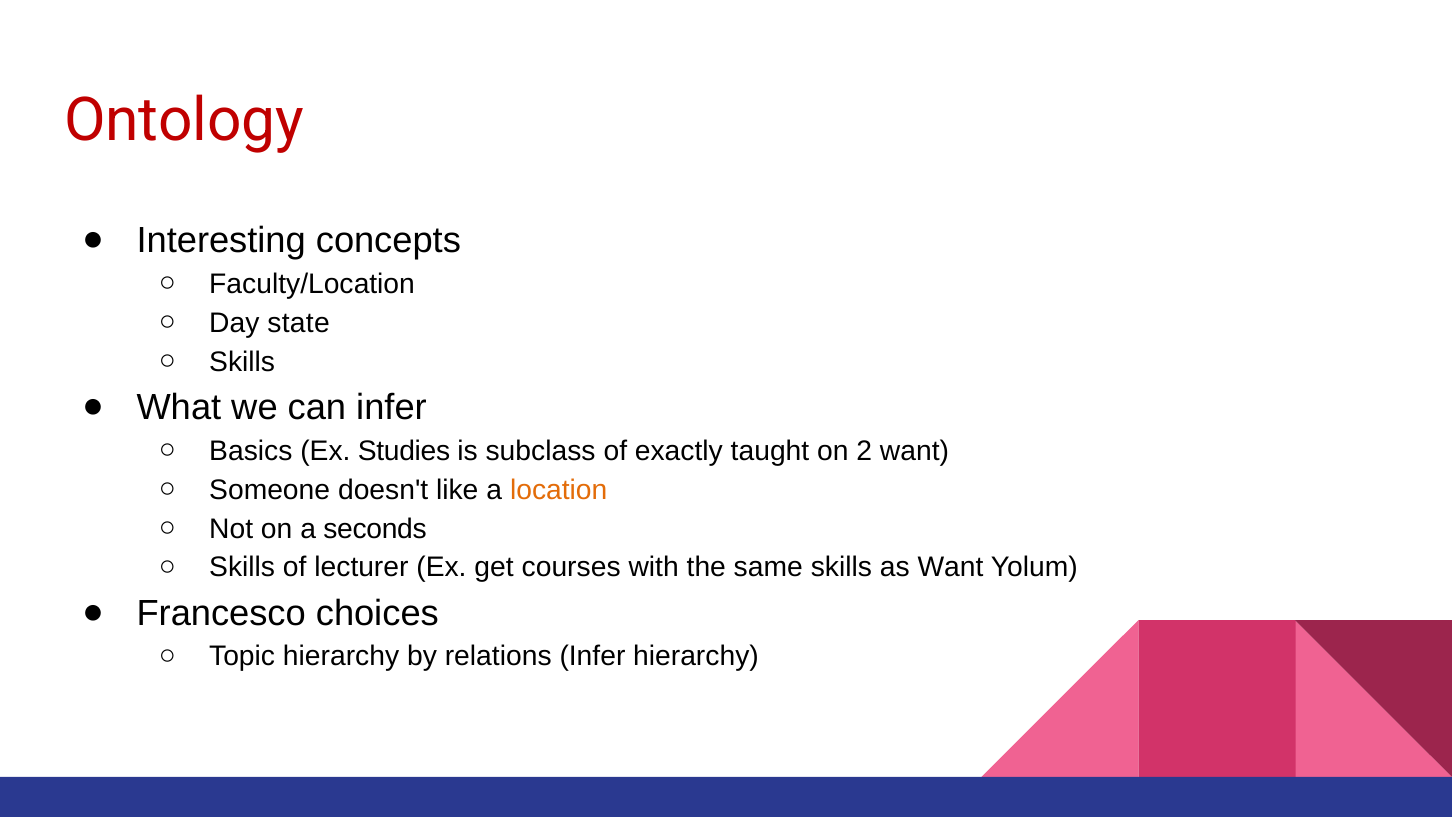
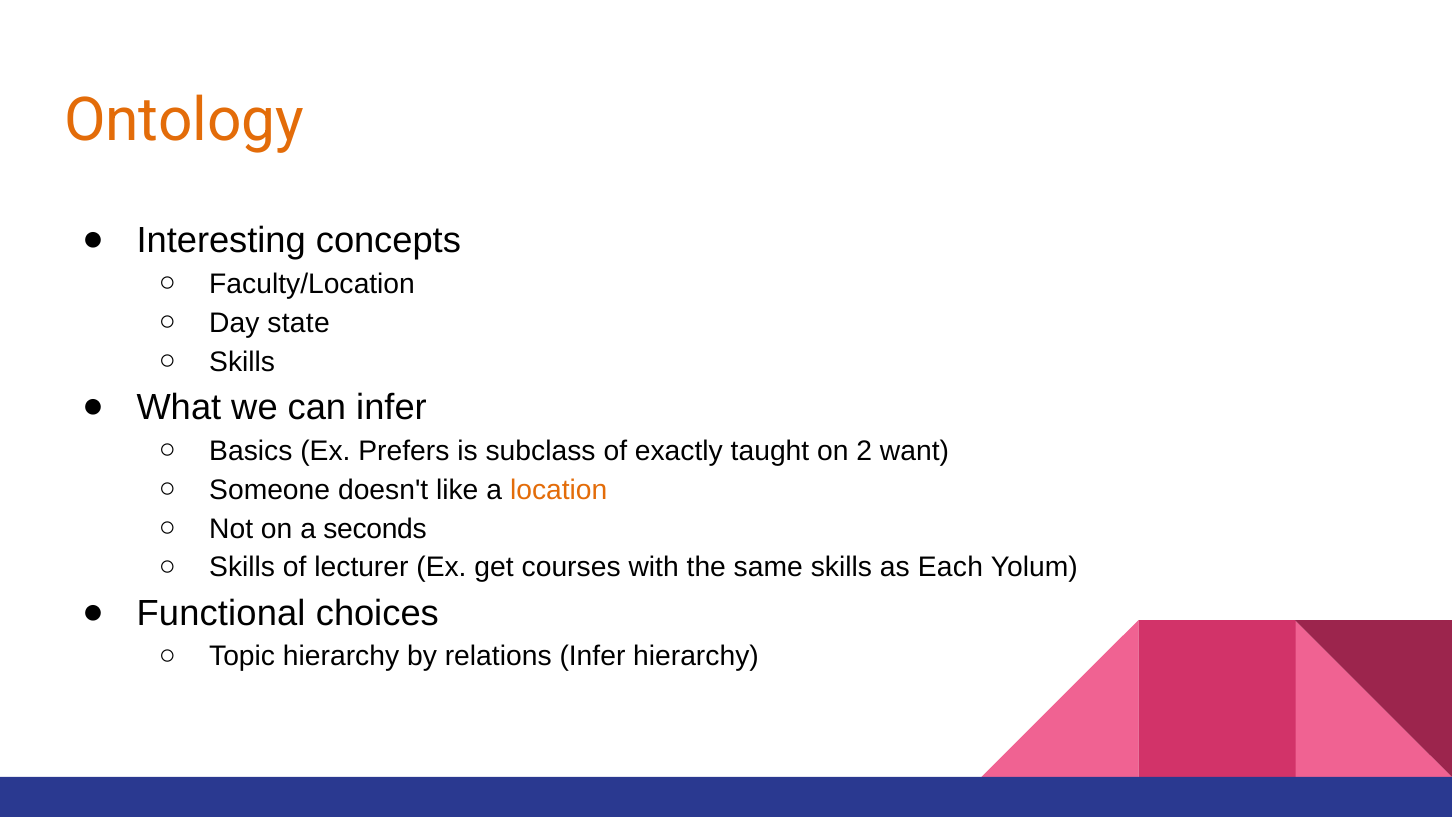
Ontology colour: red -> orange (184, 120)
Studies: Studies -> Prefers (404, 451)
as Want: Want -> Each (950, 567)
Francesco: Francesco -> Functional (221, 613)
